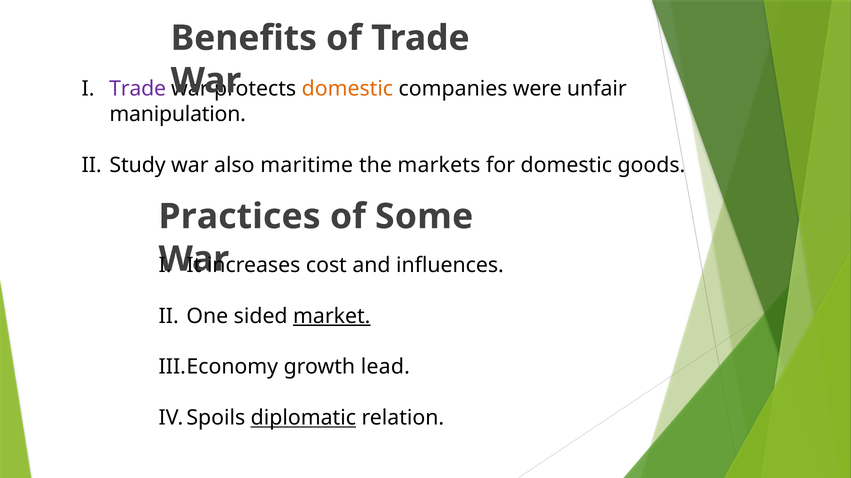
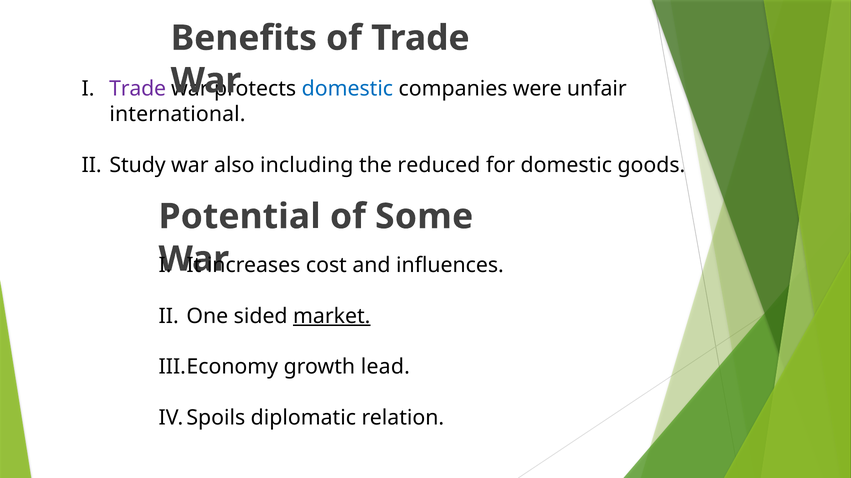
domestic colour: orange -> blue (347, 89)
manipulation: manipulation -> international (177, 115)
maritime: maritime -> including (307, 166)
markets: markets -> reduced (439, 166)
Practices: Practices -> Potential (240, 217)
diplomatic underline: present -> none (303, 419)
